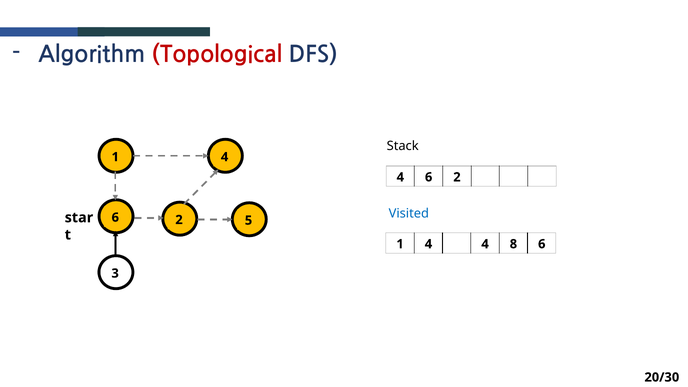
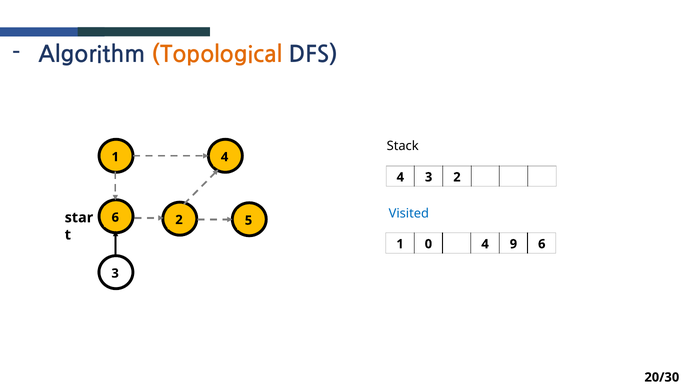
Topological colour: red -> orange (217, 55)
4 6: 6 -> 3 (429, 177)
1 4: 4 -> 0 (428, 244)
8: 8 -> 9 (513, 244)
